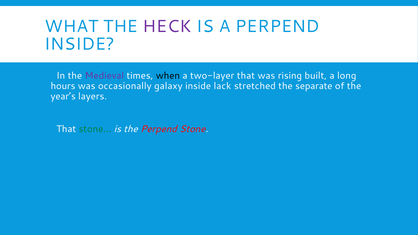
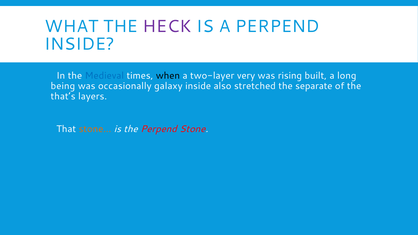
Medieval colour: purple -> blue (104, 76)
that: that -> very (246, 76)
hours: hours -> being (63, 86)
lack: lack -> also (223, 86)
year’s: year’s -> that’s (63, 96)
stone… colour: green -> orange (95, 129)
